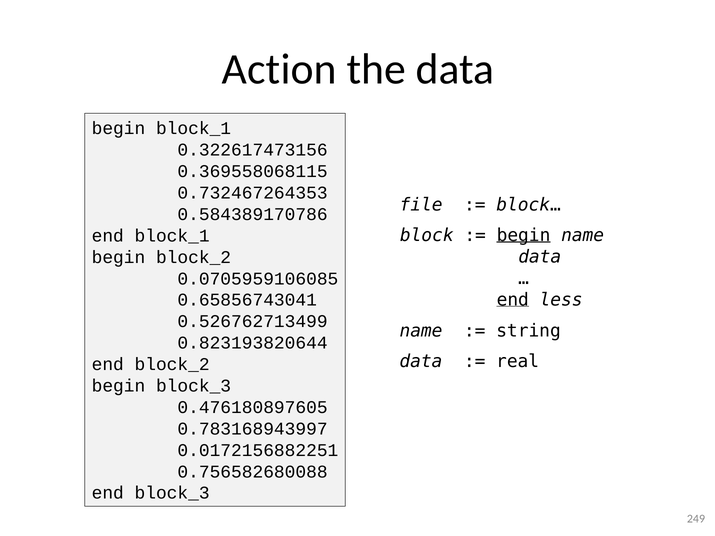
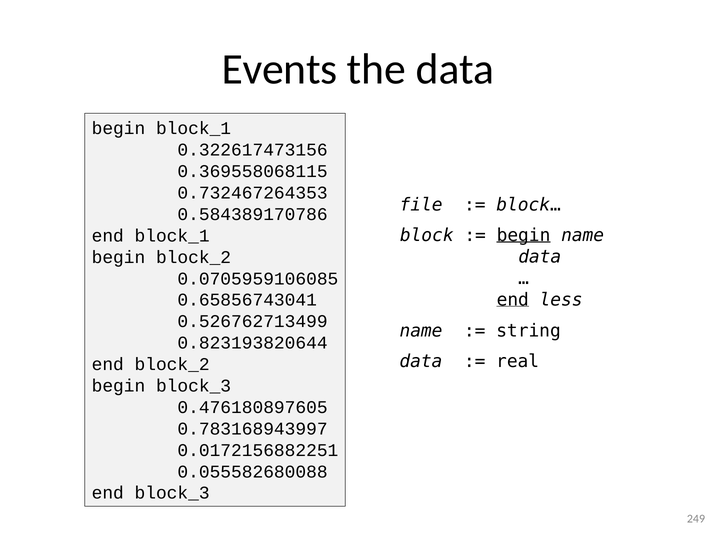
Action: Action -> Events (280, 69)
0.756582680088: 0.756582680088 -> 0.055582680088 (253, 472)
